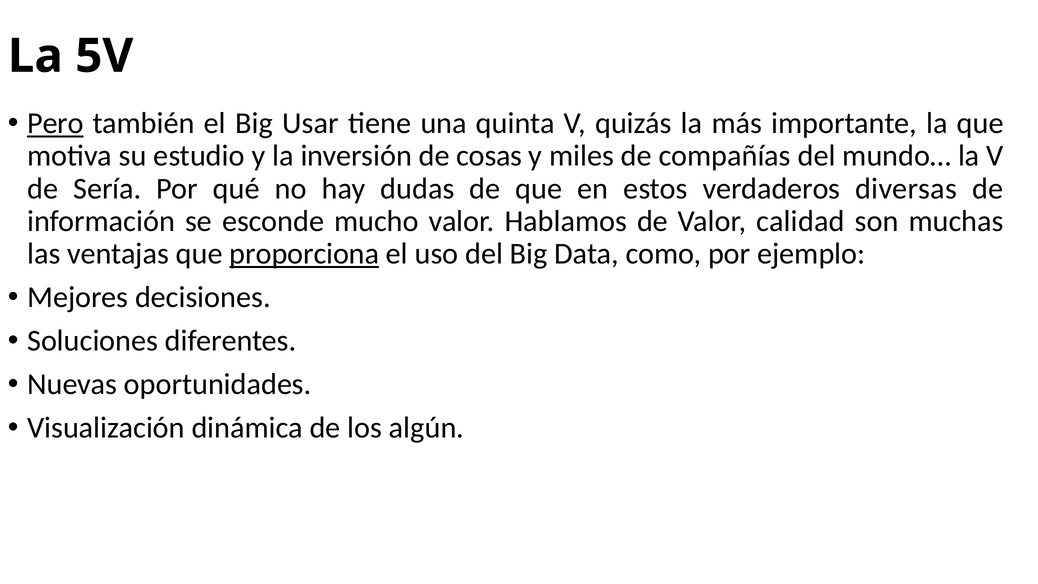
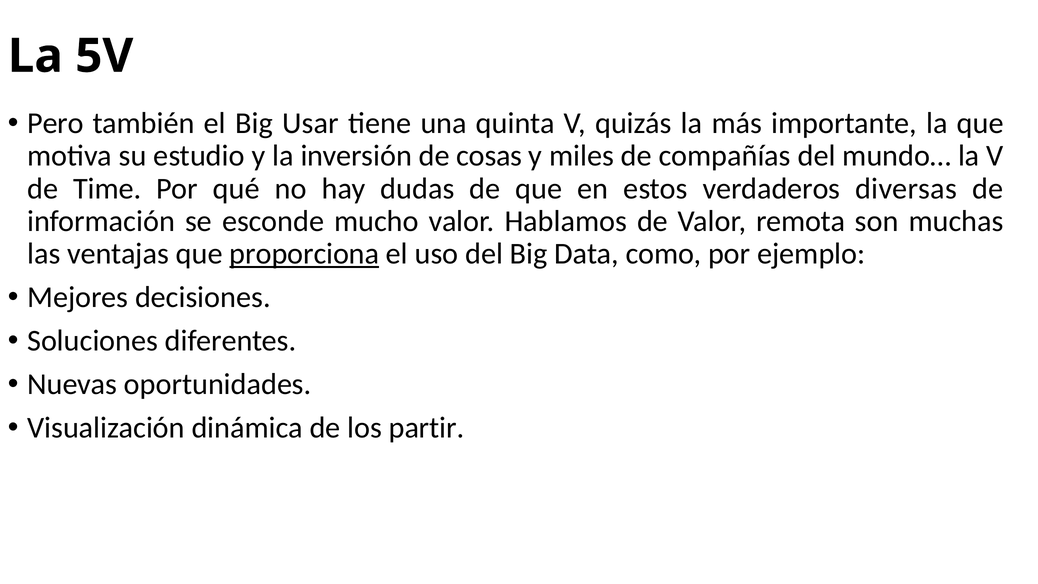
Pero underline: present -> none (55, 123)
Sería: Sería -> Time (107, 189)
calidad: calidad -> remota (801, 221)
algún: algún -> partir (427, 428)
